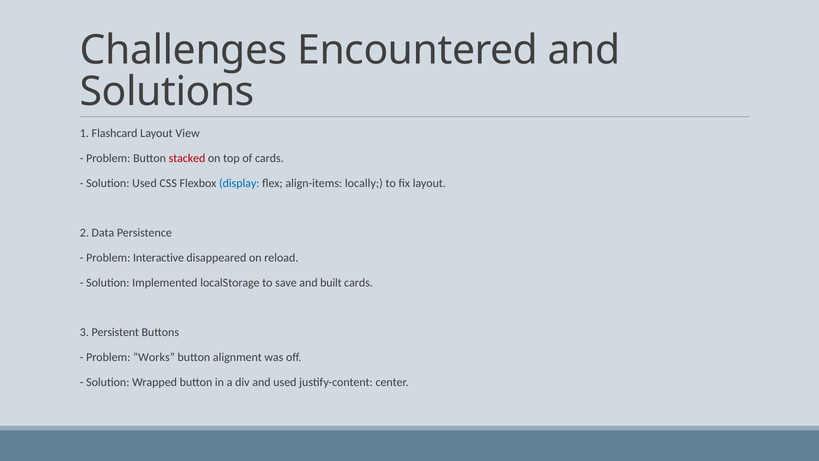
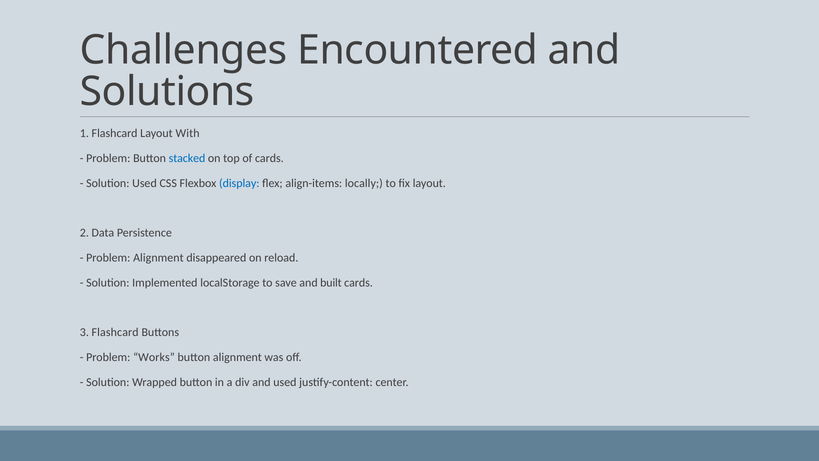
View: View -> With (188, 133)
stacked colour: red -> blue (187, 158)
Problem Interactive: Interactive -> Alignment (158, 258)
3 Persistent: Persistent -> Flashcard (115, 332)
